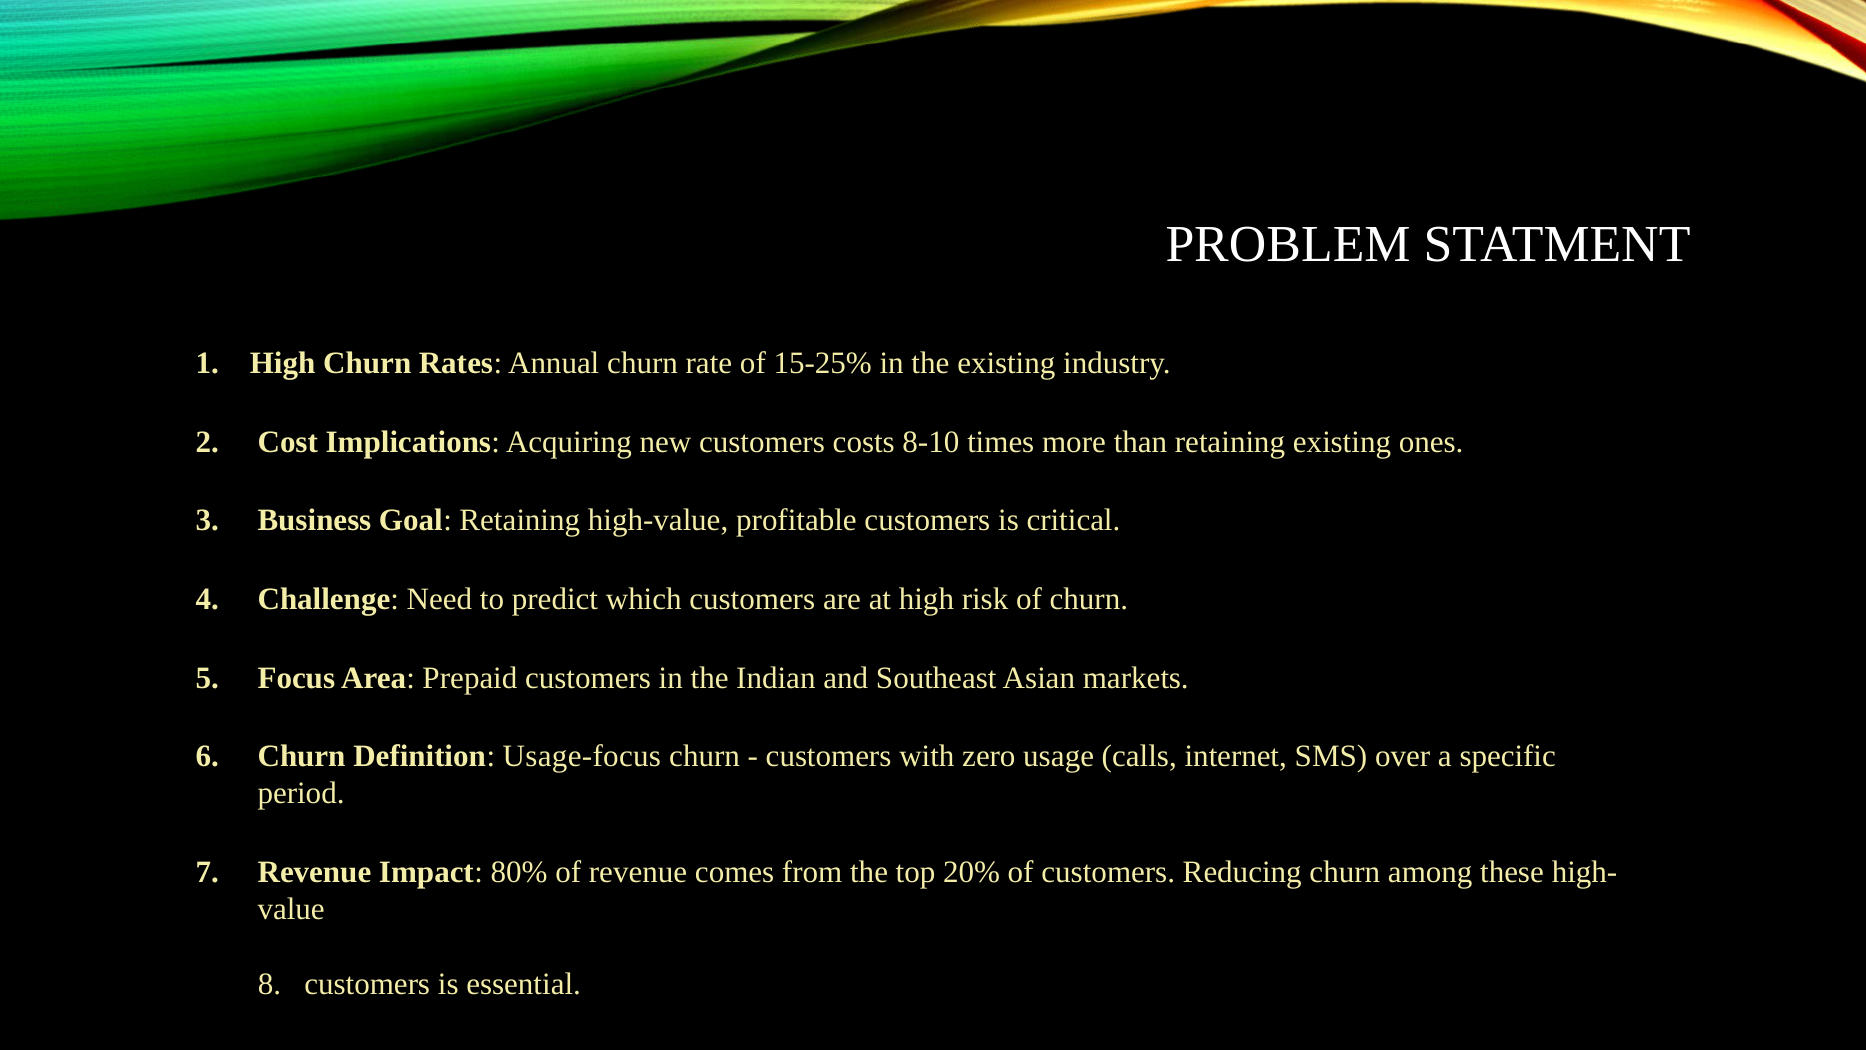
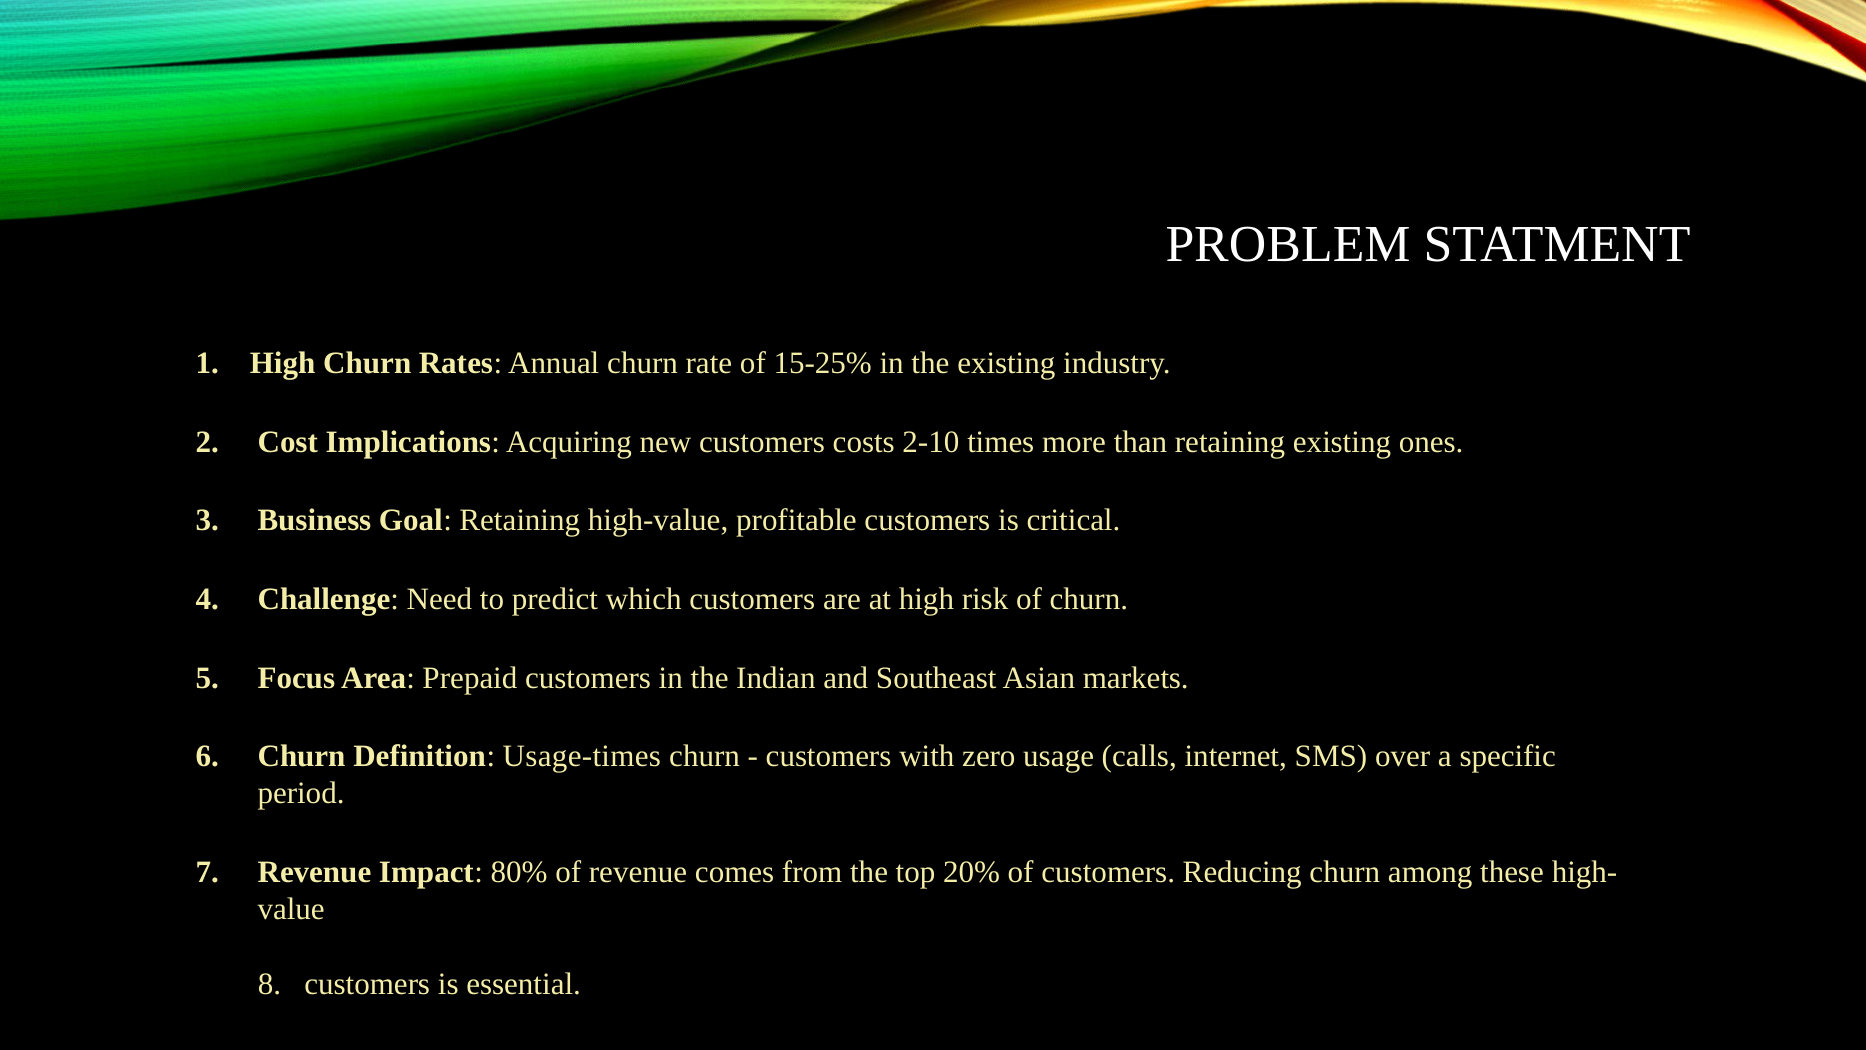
8-10: 8-10 -> 2-10 (931, 442)
Usage-focus: Usage-focus -> Usage-times (582, 756)
